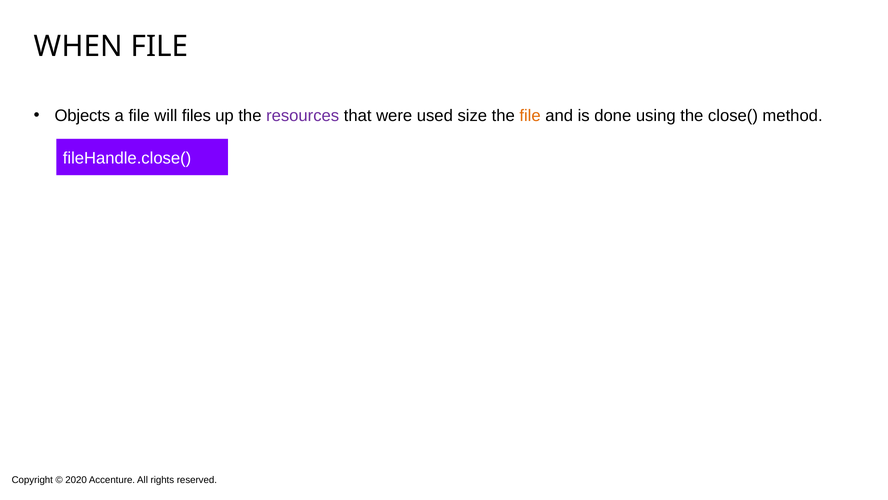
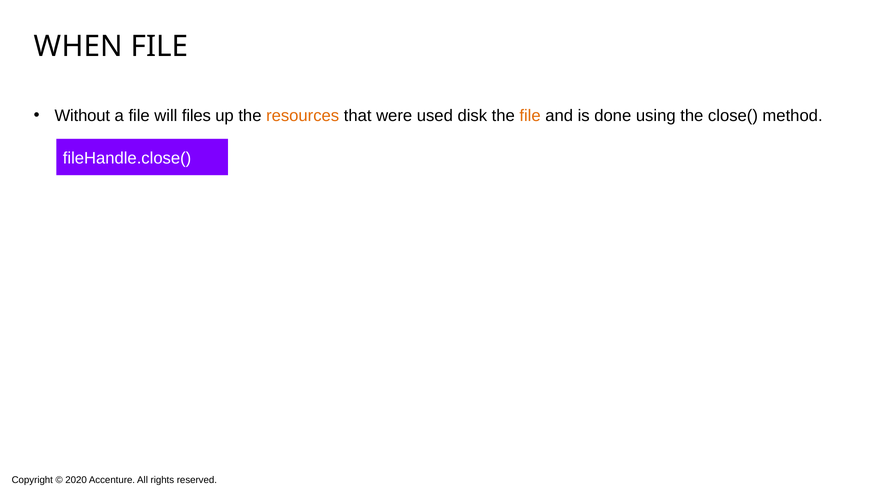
Objects: Objects -> Without (82, 116)
resources colour: purple -> orange (303, 116)
size: size -> disk (472, 116)
